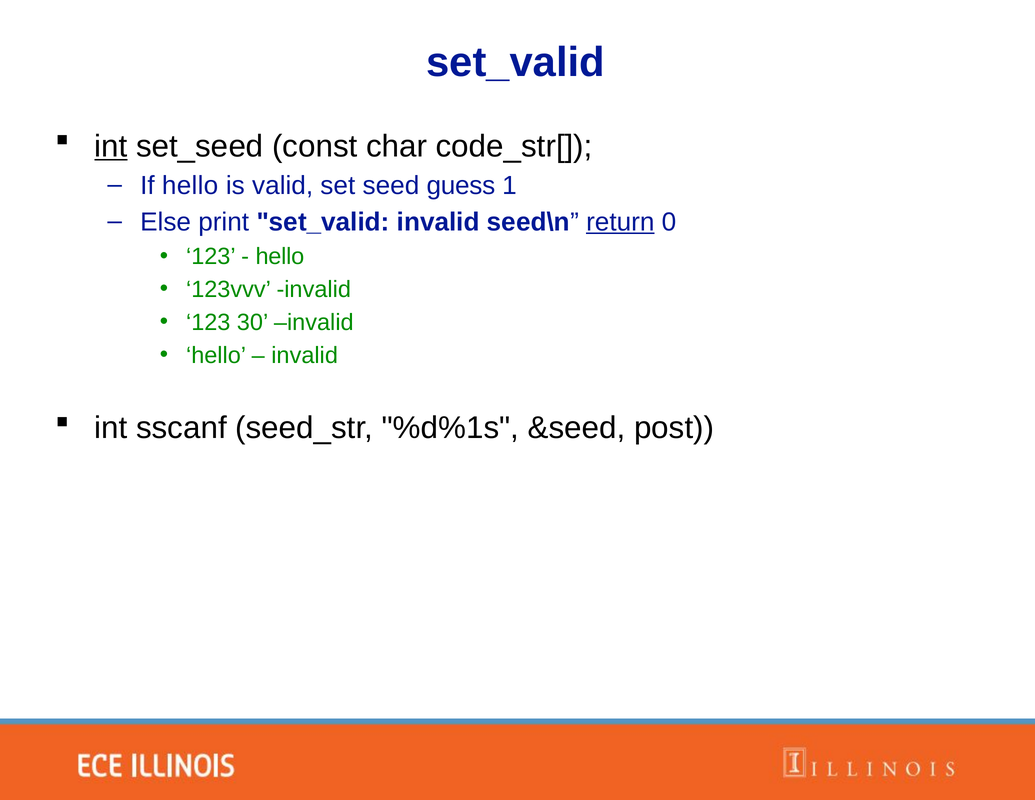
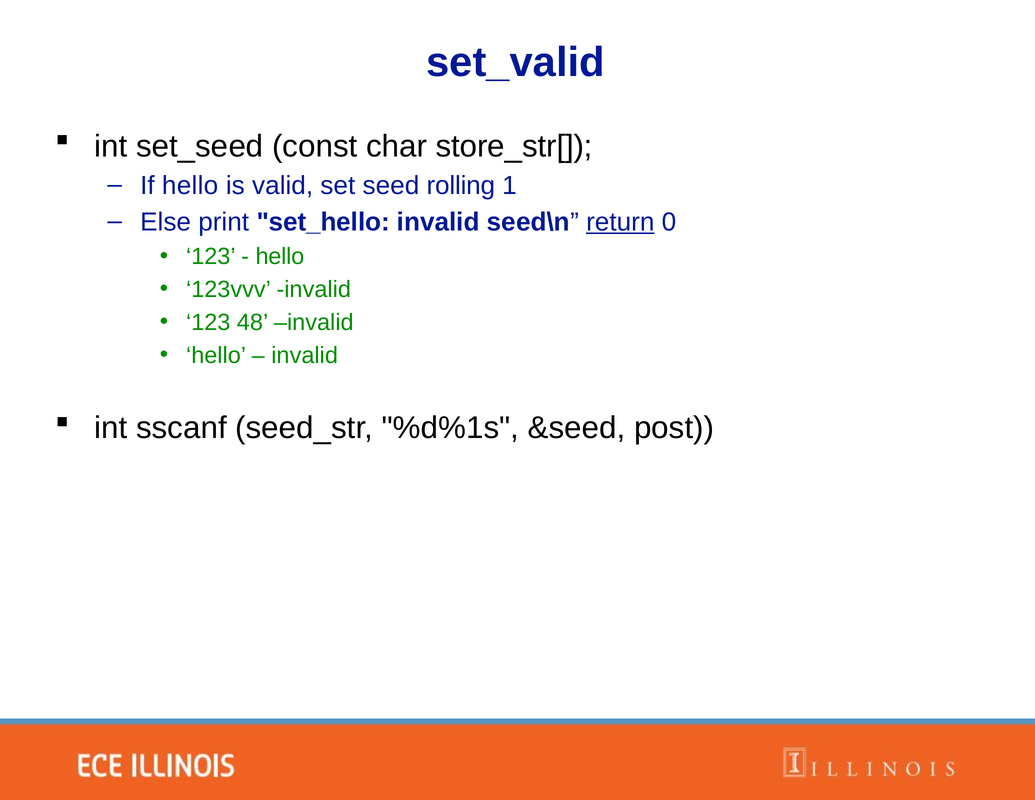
int underline: present -> none (111, 146)
code_str[: code_str[ -> store_str[ (514, 146)
guess: guess -> rolling (461, 186)
print set_valid: set_valid -> set_hello (323, 222)
30: 30 -> 48 (253, 322)
